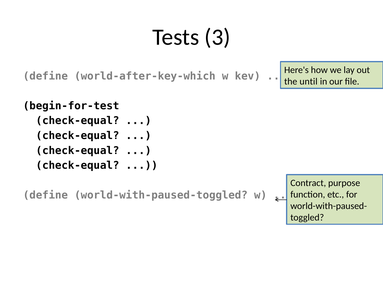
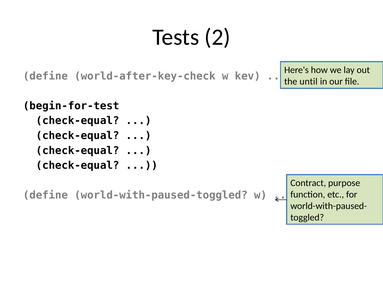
3: 3 -> 2 (217, 37)
world-after-key-which: world-after-key-which -> world-after-key-check (145, 76)
